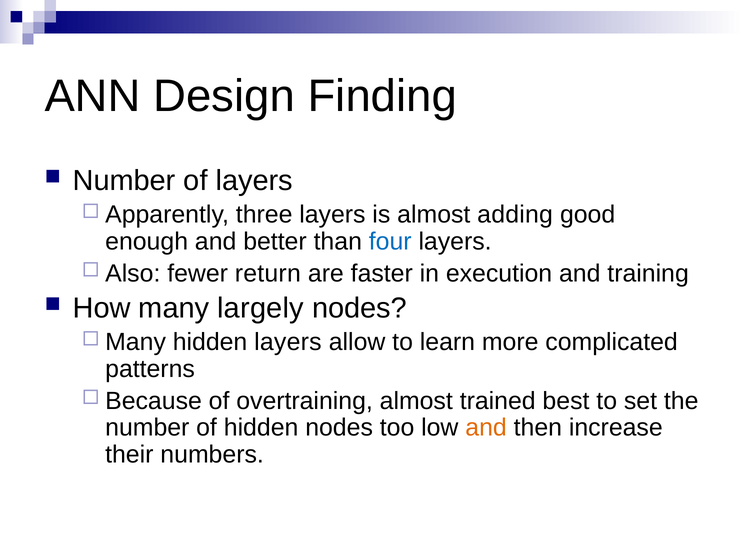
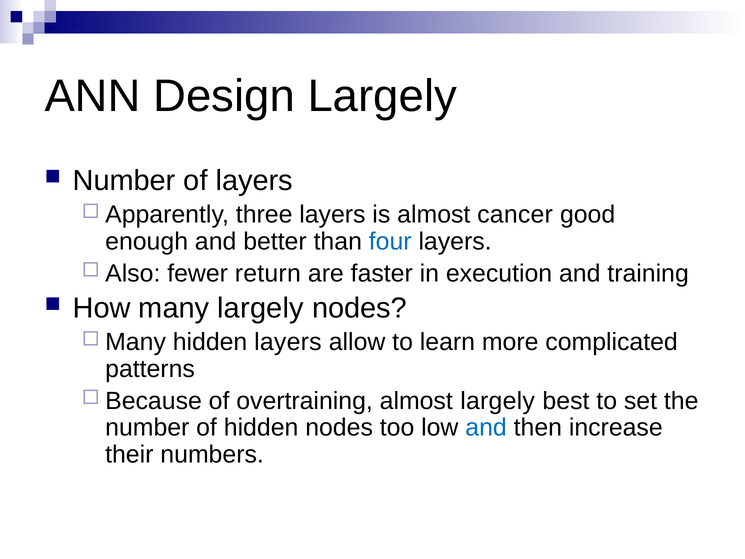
Design Finding: Finding -> Largely (382, 96)
adding: adding -> cancer (515, 215)
almost trained: trained -> largely (498, 401)
and colour: orange -> blue (486, 427)
